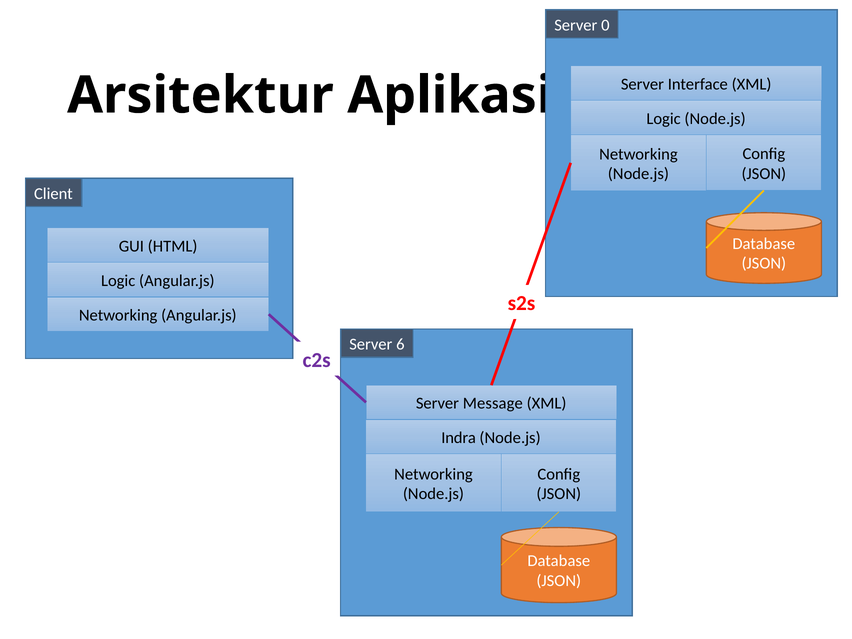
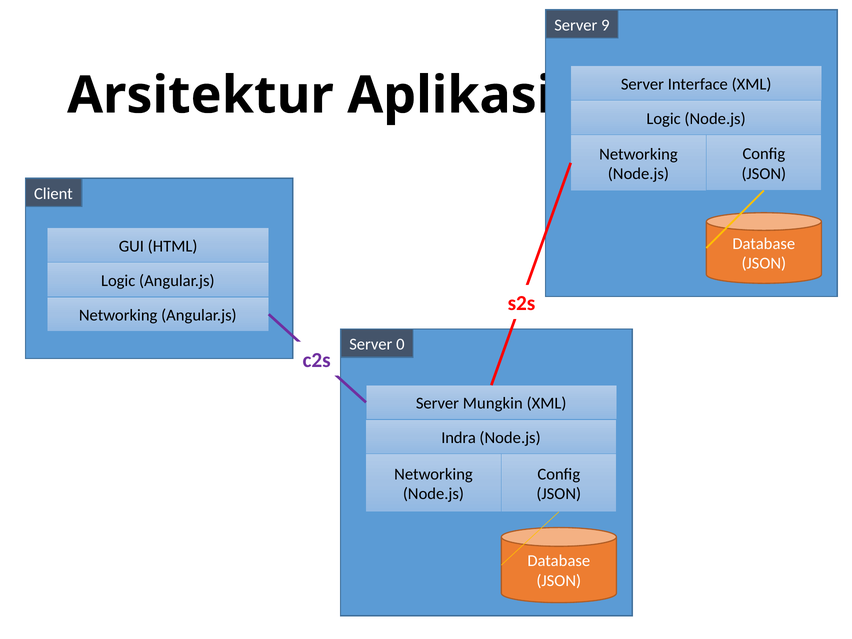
0: 0 -> 9 (605, 25)
6: 6 -> 0 (400, 344)
Message: Message -> Mungkin (493, 403)
